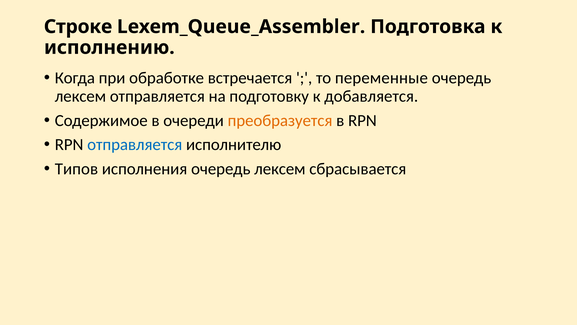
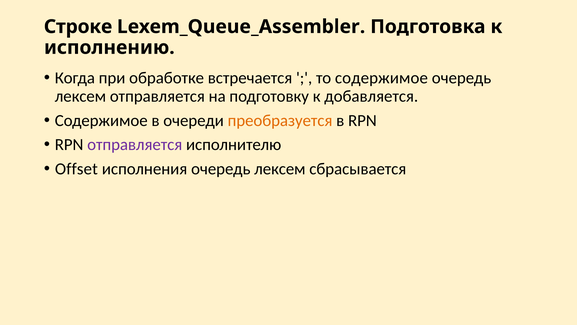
то переменные: переменные -> содержимое (381, 78)
отправляется colour: blue -> purple (135, 145)
Типов: Типов -> Offset (76, 169)
